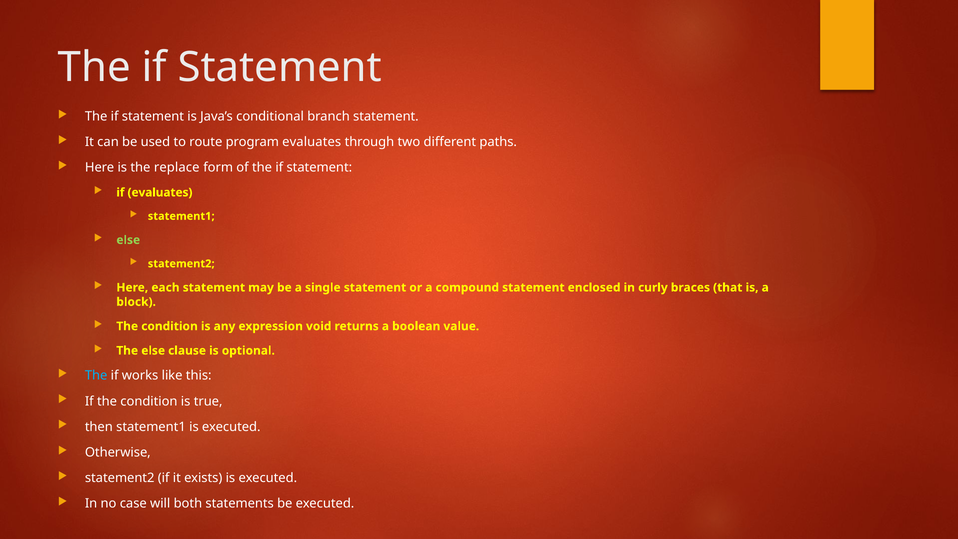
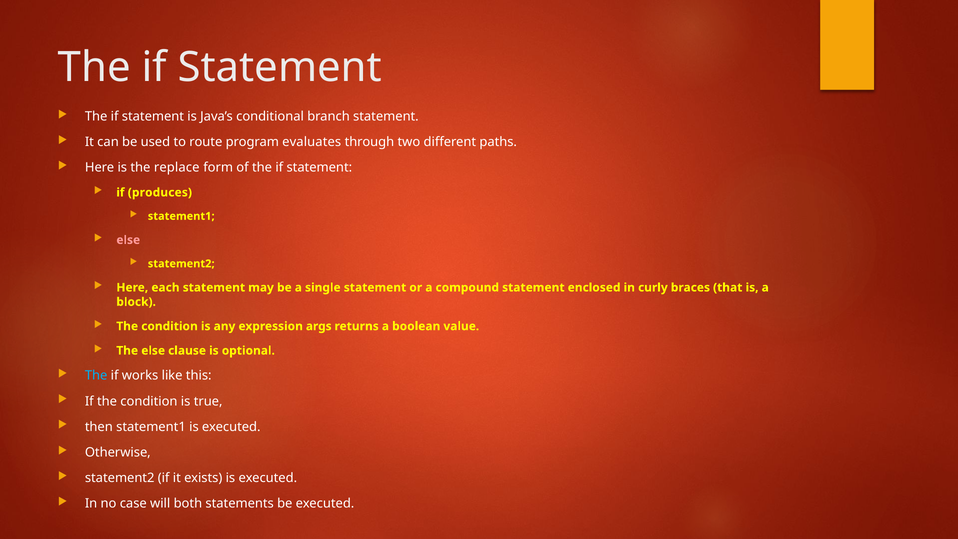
if evaluates: evaluates -> produces (160, 192)
else colour: light green -> pink (128, 240)
void: void -> args (319, 326)
